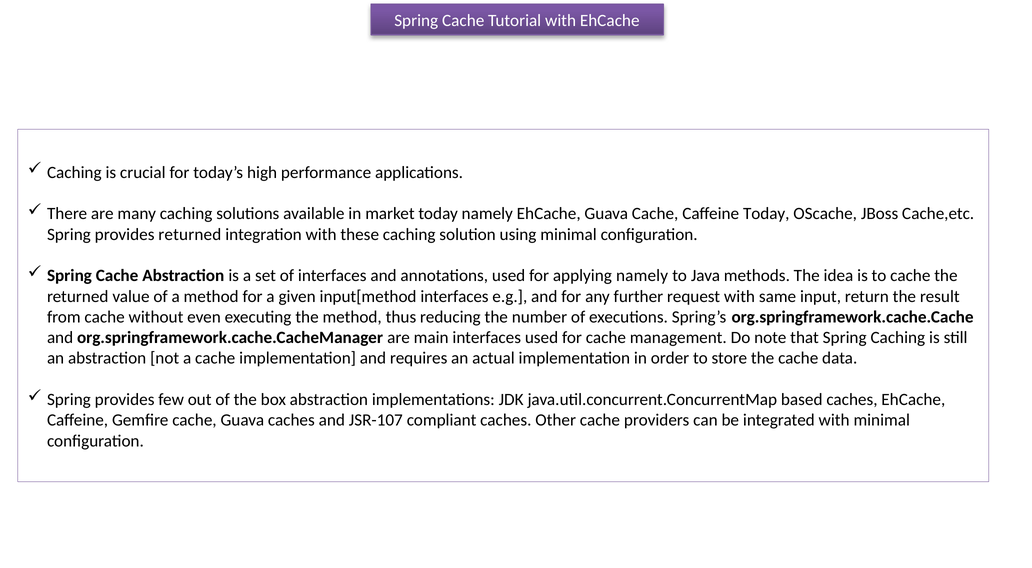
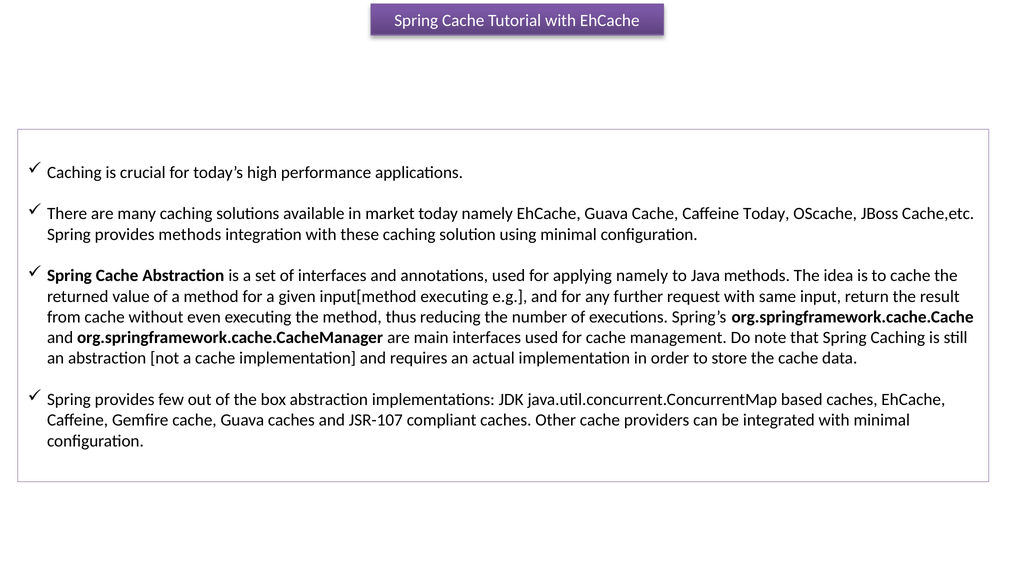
provides returned: returned -> methods (190, 234)
input[method interfaces: interfaces -> executing (454, 296)
